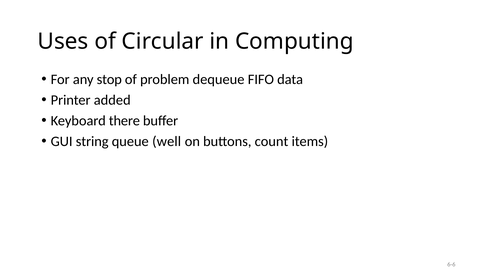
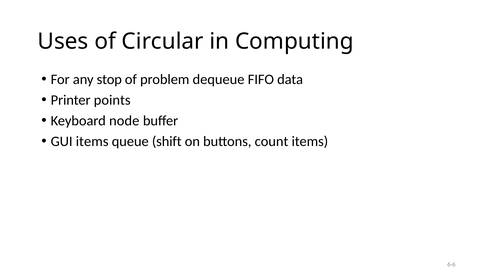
added: added -> points (112, 100)
there: there -> node (124, 121)
GUI string: string -> items (92, 141)
well: well -> shift (167, 141)
